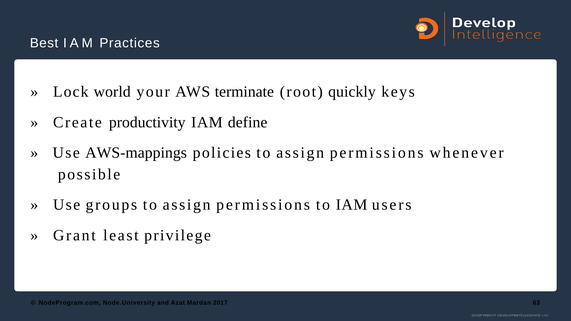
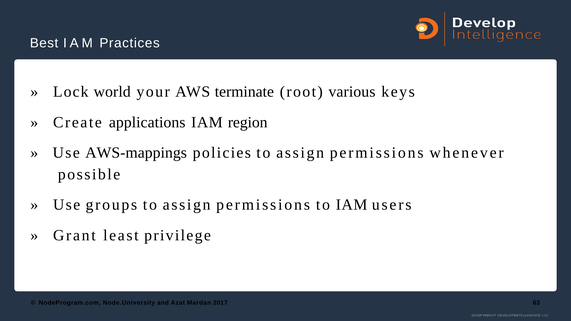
quickly: quickly -> various (352, 92)
productivity: productivity -> applications (147, 122)
define: define -> region (248, 122)
